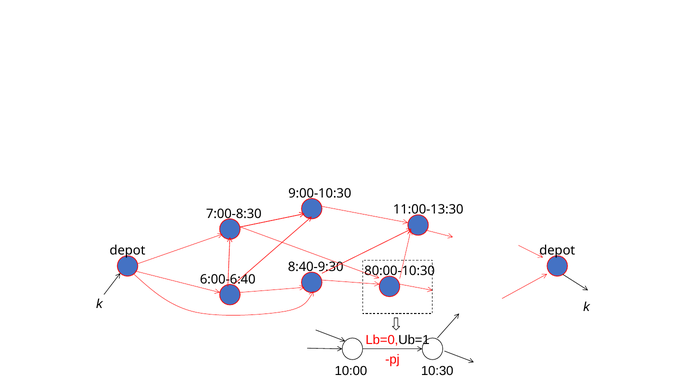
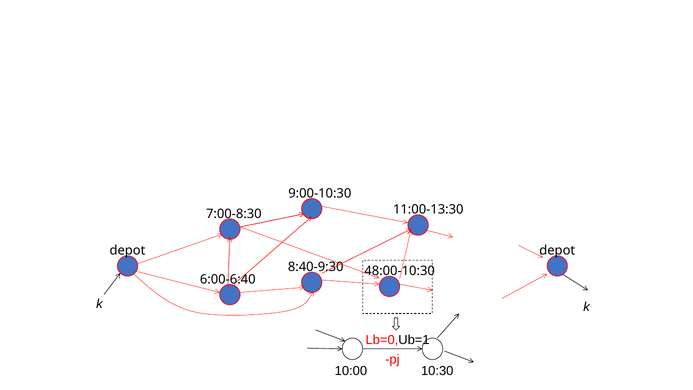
80:00-10:30: 80:00-10:30 -> 48:00-10:30 (400, 271)
